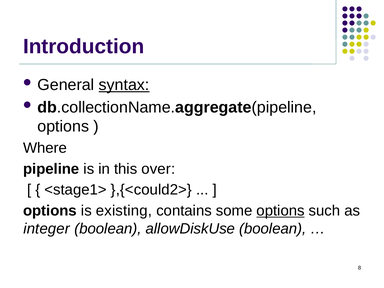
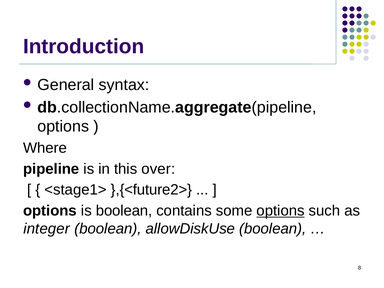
syntax underline: present -> none (124, 85)
},{<could2>: },{<could2> -> },{<future2> (151, 190)
is existing: existing -> boolean (124, 211)
